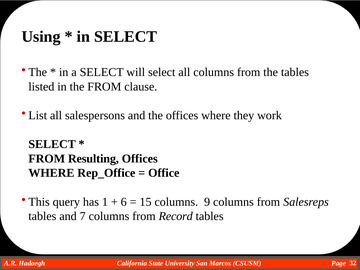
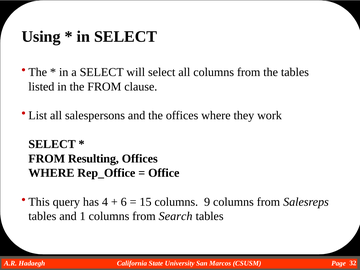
1: 1 -> 4 (105, 202)
7: 7 -> 1 (83, 216)
Record: Record -> Search (176, 216)
